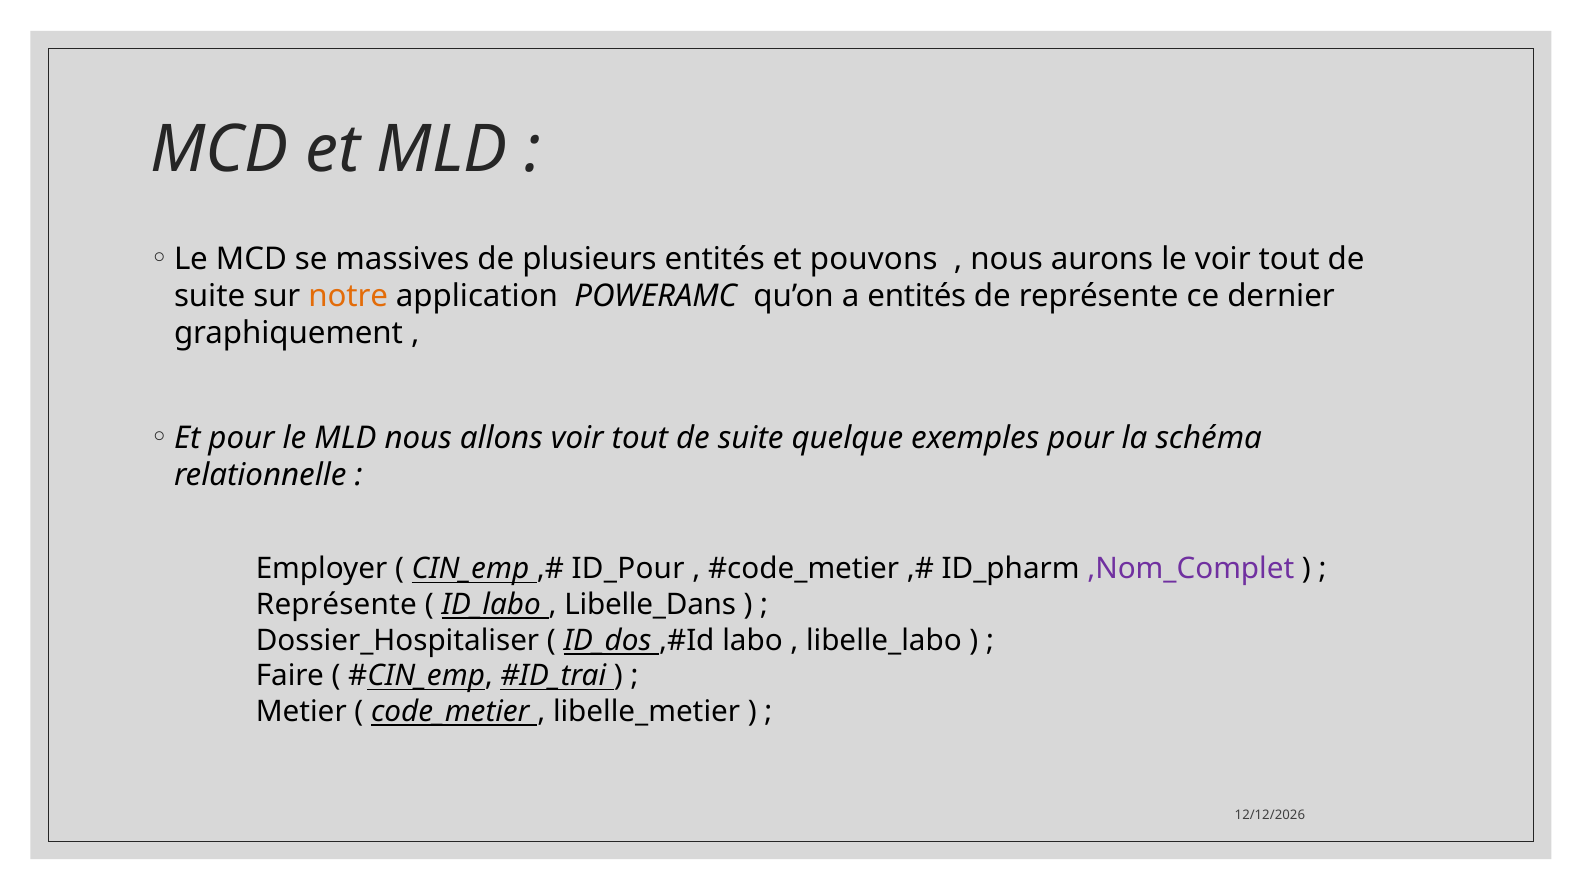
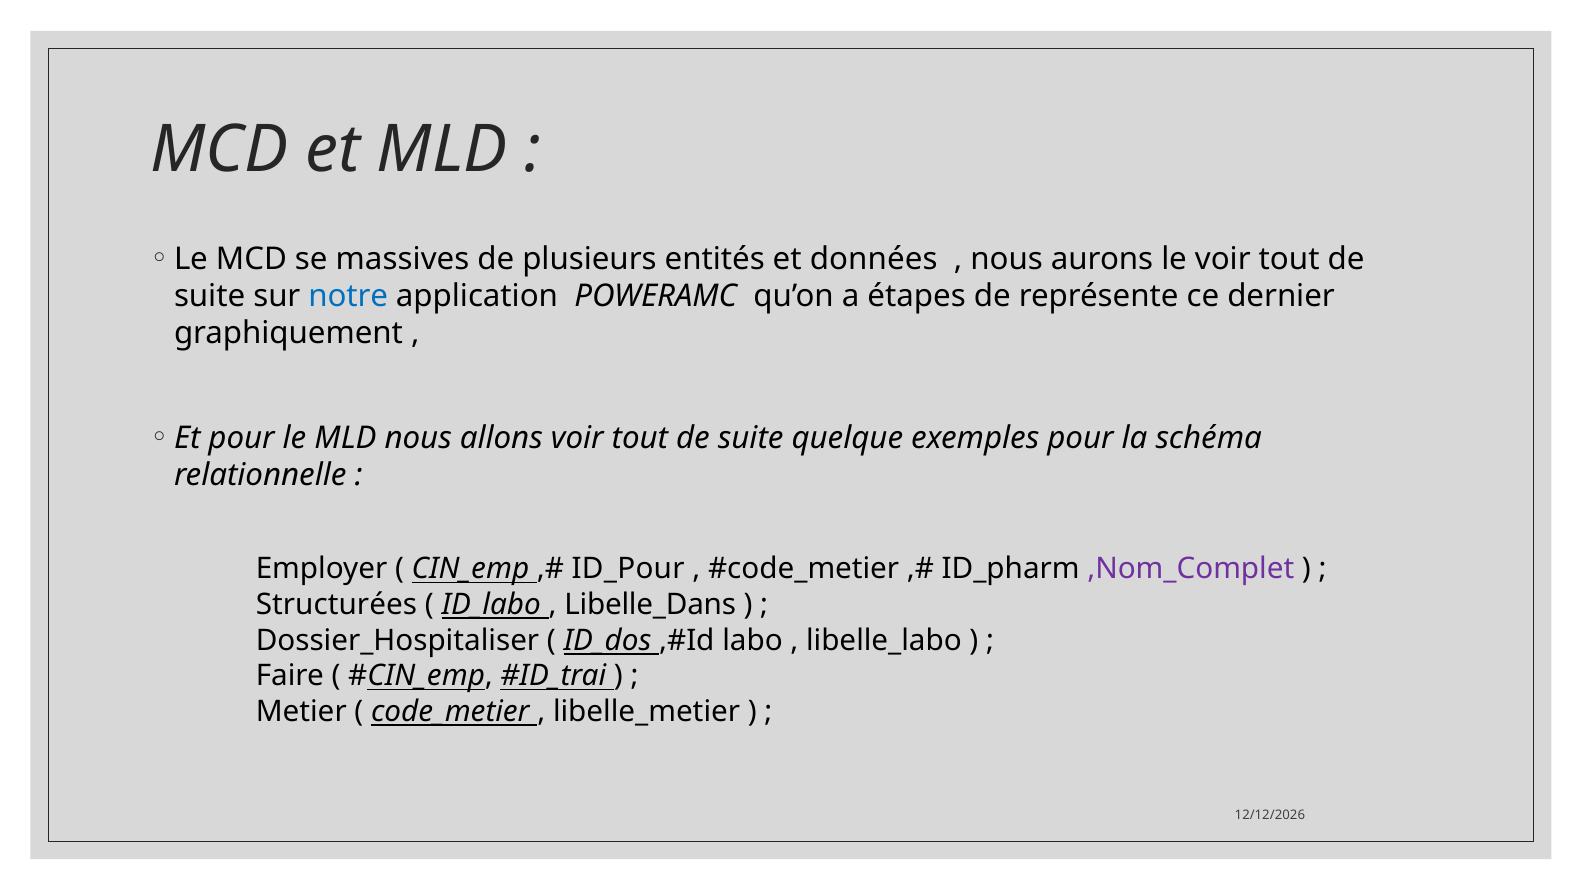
pouvons: pouvons -> données (874, 259)
notre colour: orange -> blue (348, 296)
a entités: entités -> étapes (917, 296)
Représente: Représente -> Structurées (336, 605)
